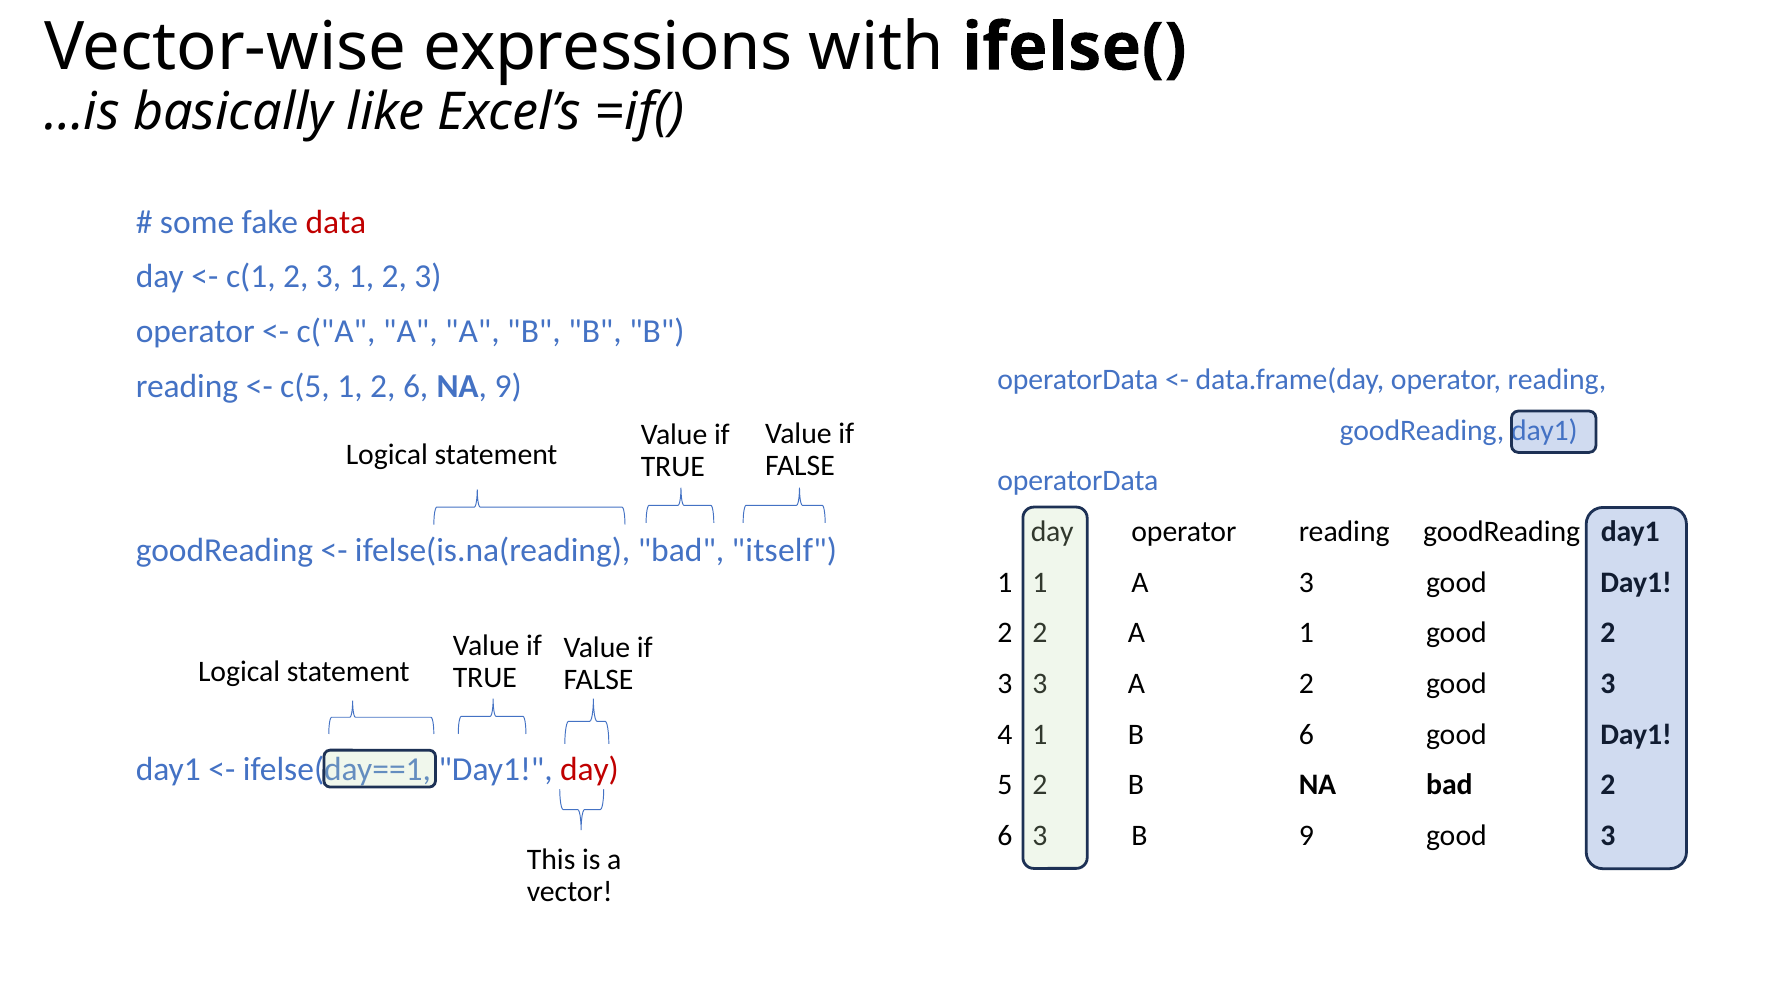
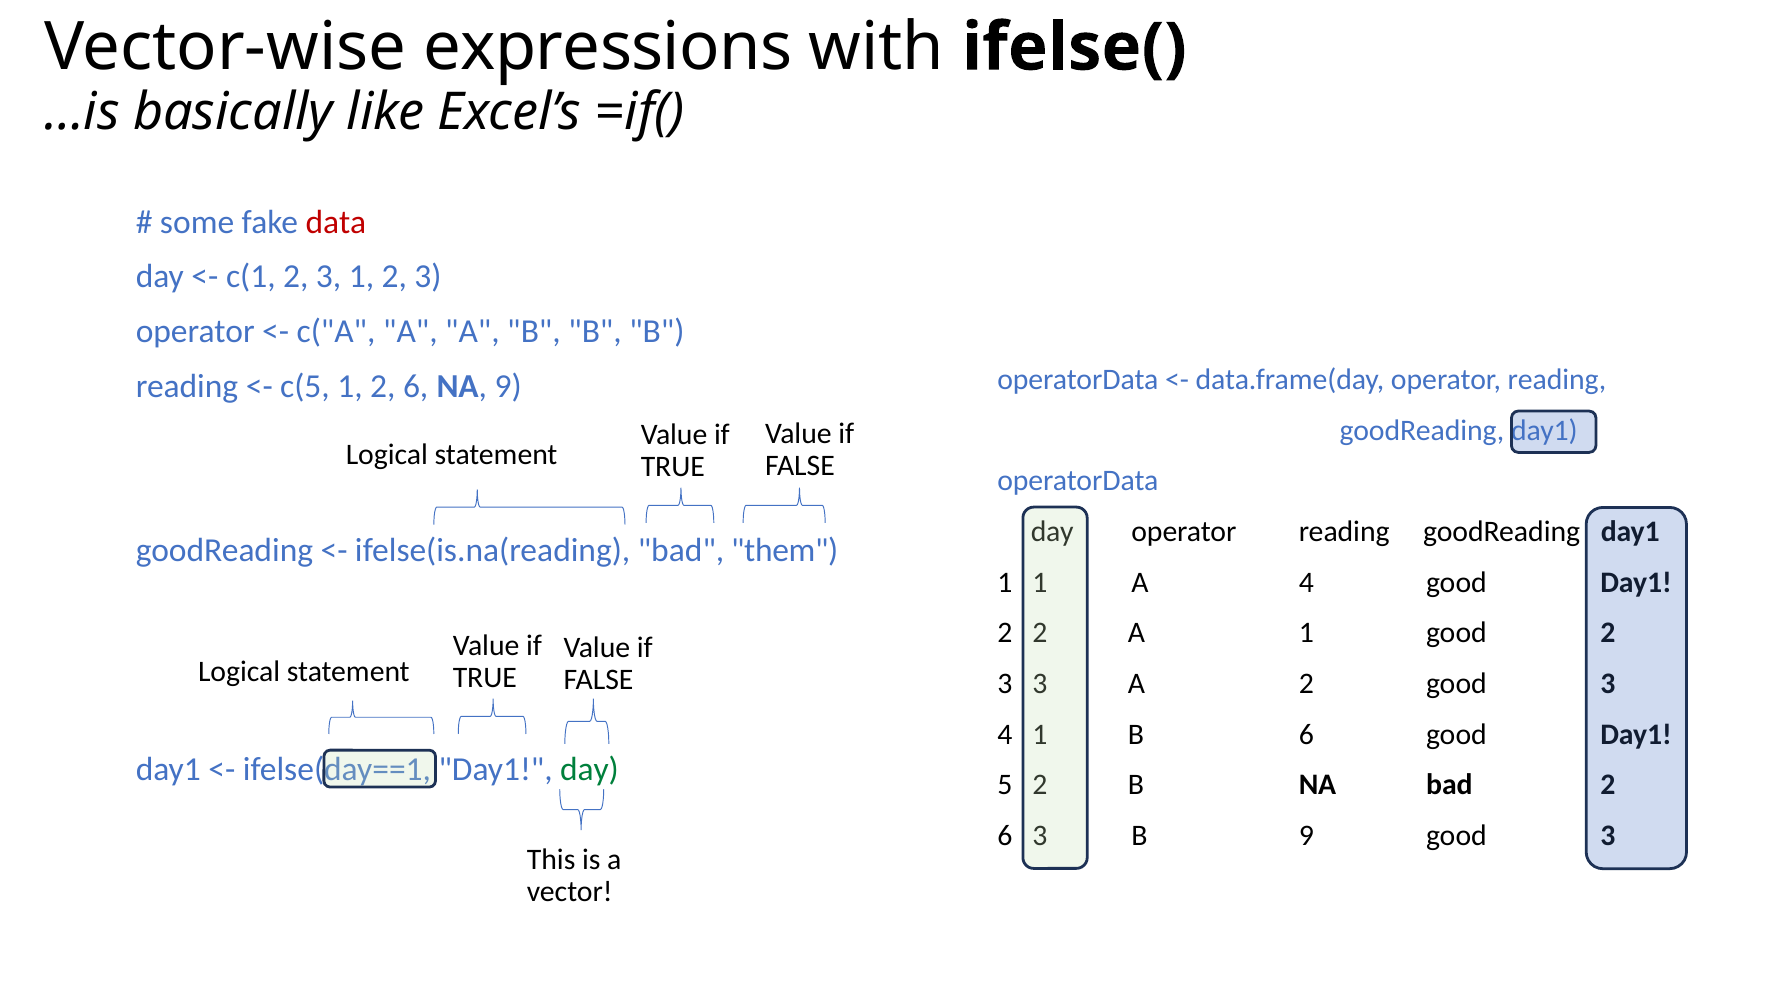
itself: itself -> them (785, 551)
A 3: 3 -> 4 (1306, 582)
day colour: red -> green (589, 770)
